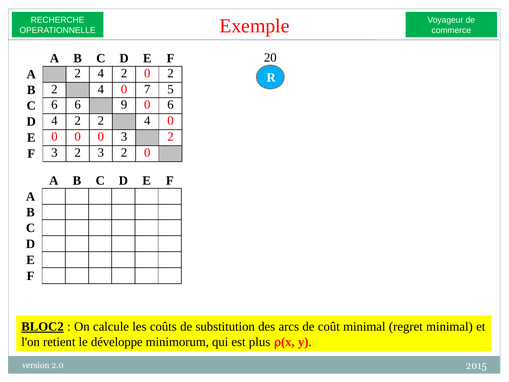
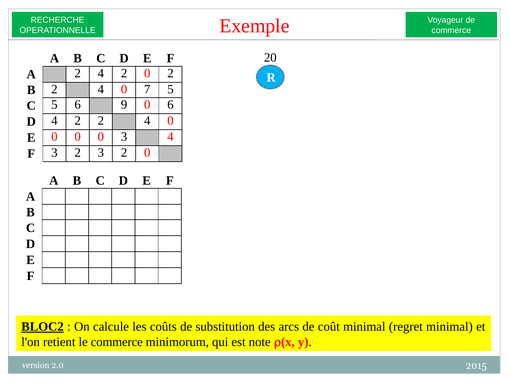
C 6: 6 -> 5 (54, 105)
0 3 2: 2 -> 4 (170, 137)
le développe: développe -> commerce (117, 342)
plus: plus -> note (260, 342)
